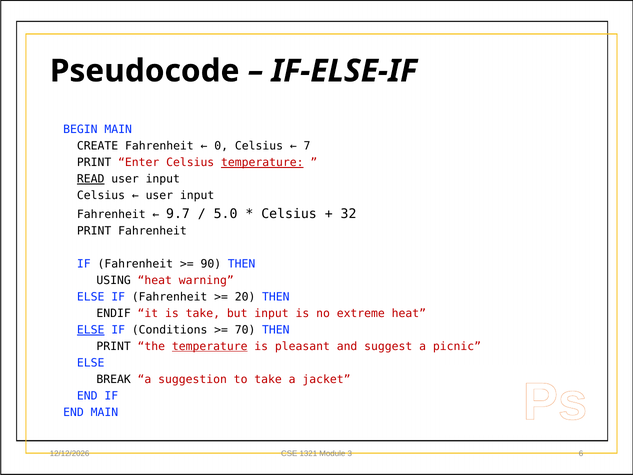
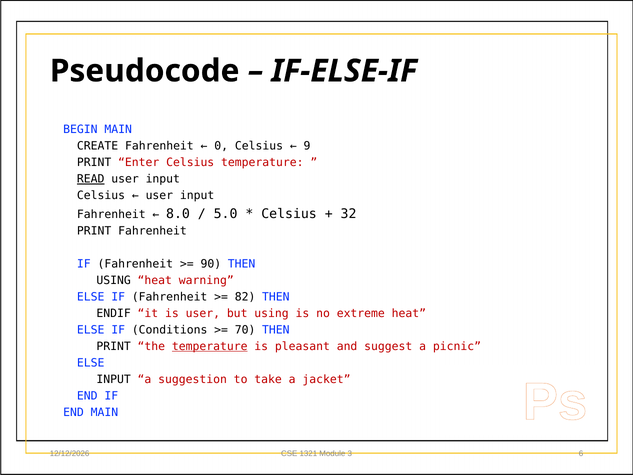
7: 7 -> 9 (307, 146)
temperature underline: present -> none (262, 163)
9.7: 9.7 -> 8.0 (178, 214)
20: 20 -> 82 (245, 297)
is take: take -> user (203, 313)
but input: input -> using (272, 313)
ELSE underline: present -> none (91, 330)
BREAK: BREAK -> INPUT (114, 379)
